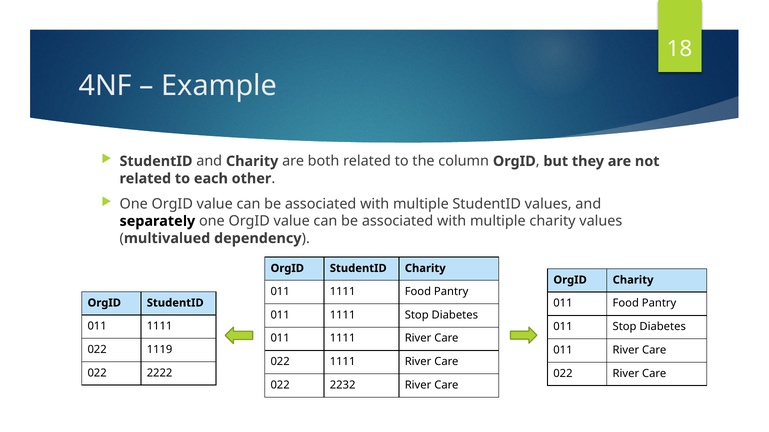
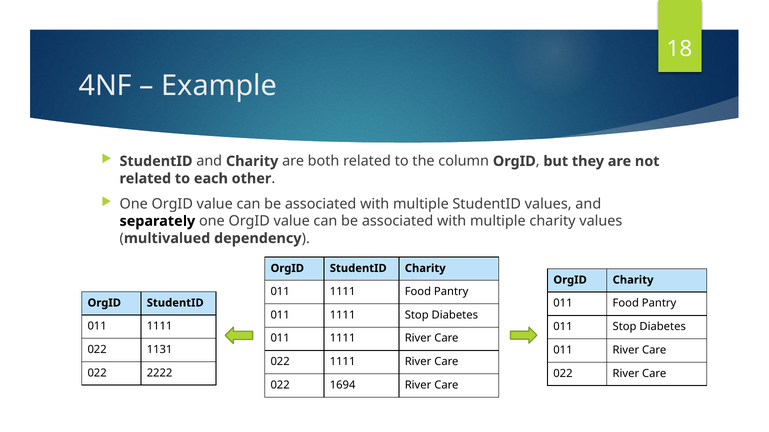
1119: 1119 -> 1131 (160, 350)
2232: 2232 -> 1694 (343, 386)
